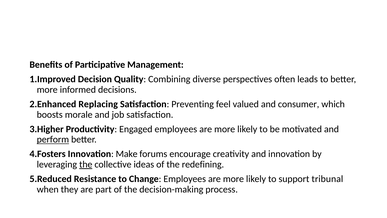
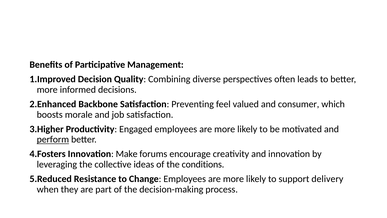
Replacing: Replacing -> Backbone (98, 104)
the underline: present -> none (86, 164)
redefining: redefining -> conditions (203, 164)
tribunal: tribunal -> delivery (327, 179)
